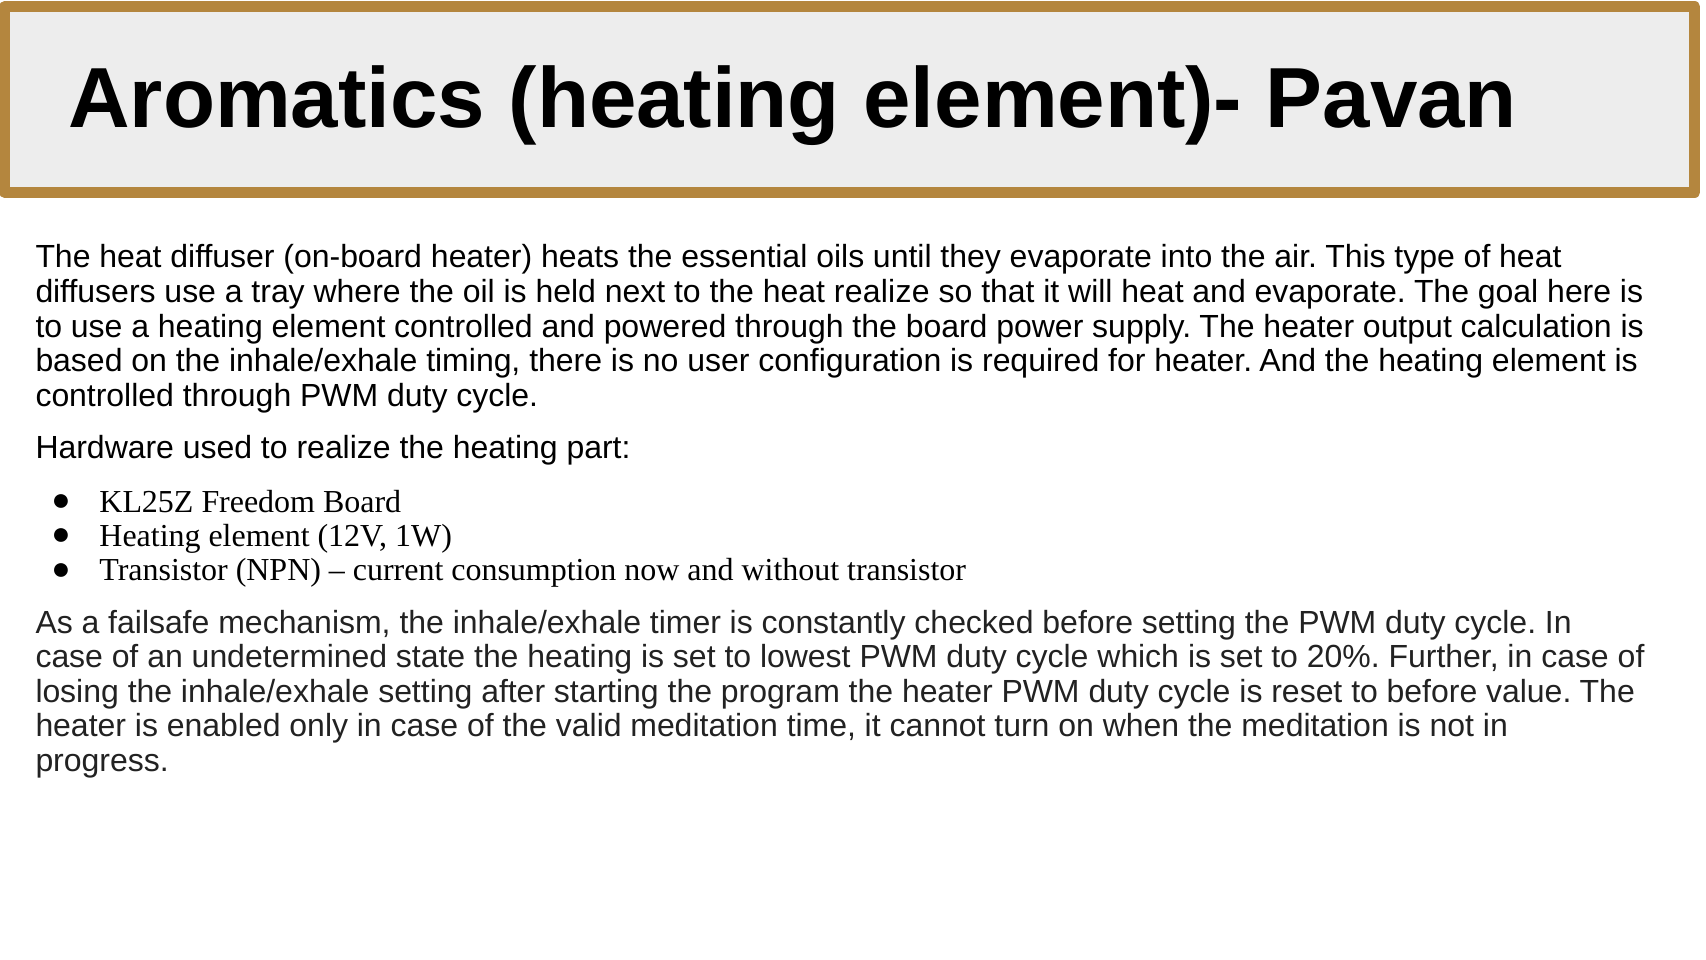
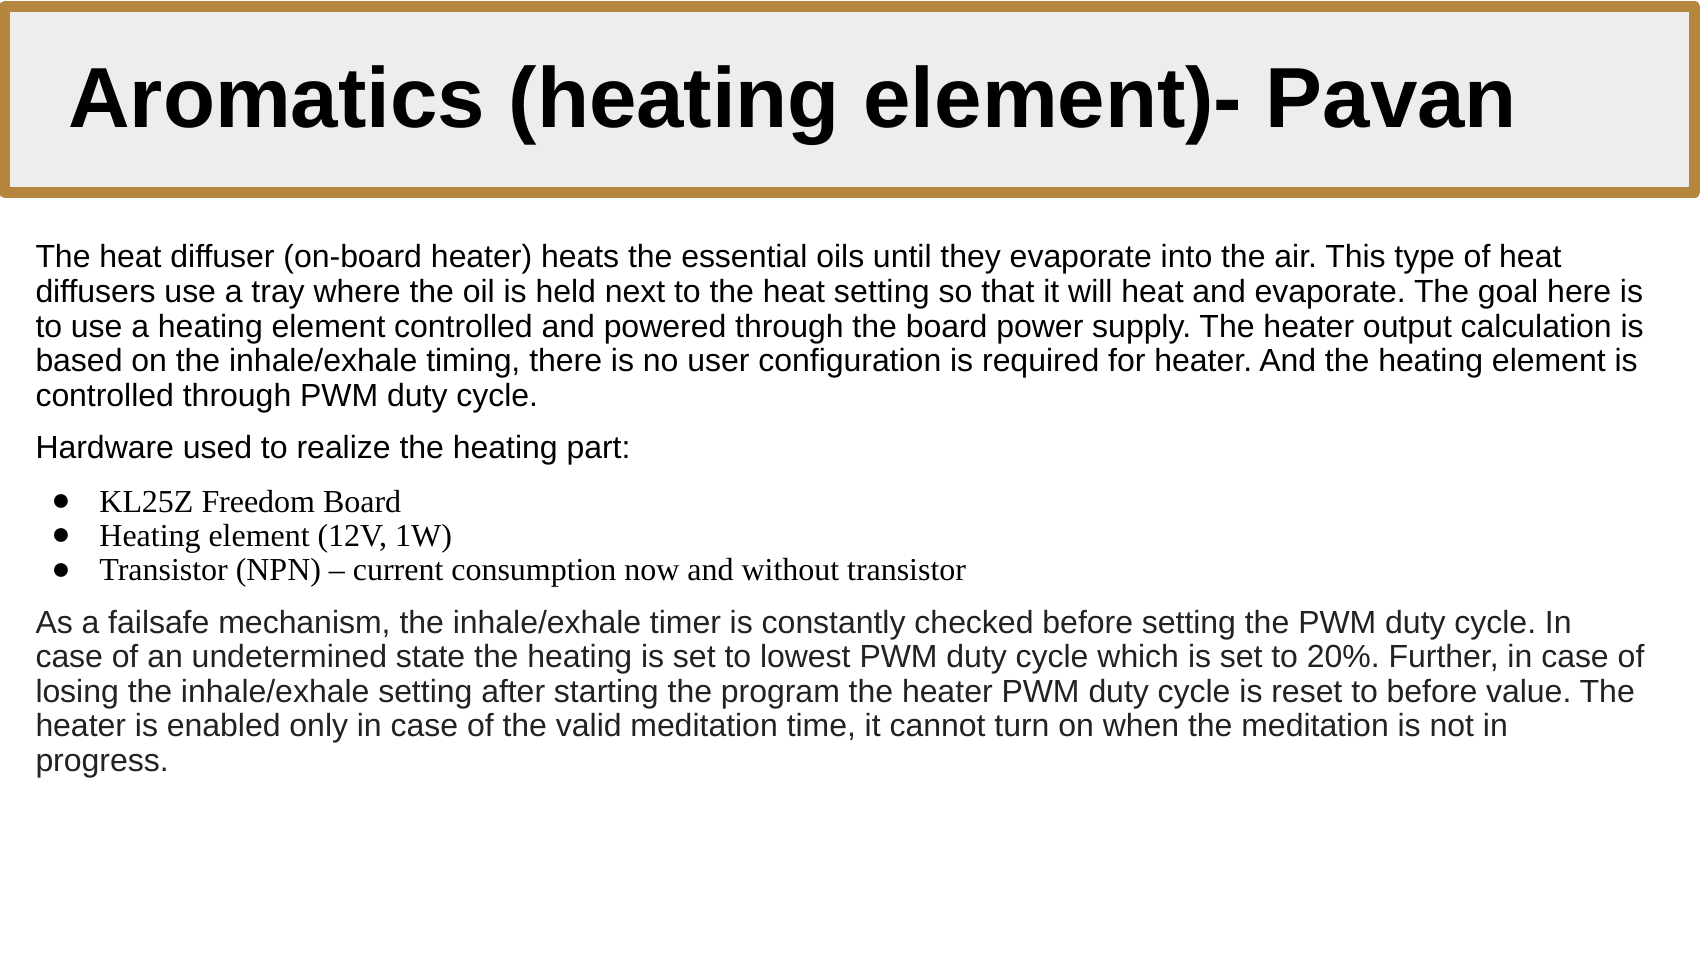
heat realize: realize -> setting (882, 292)
